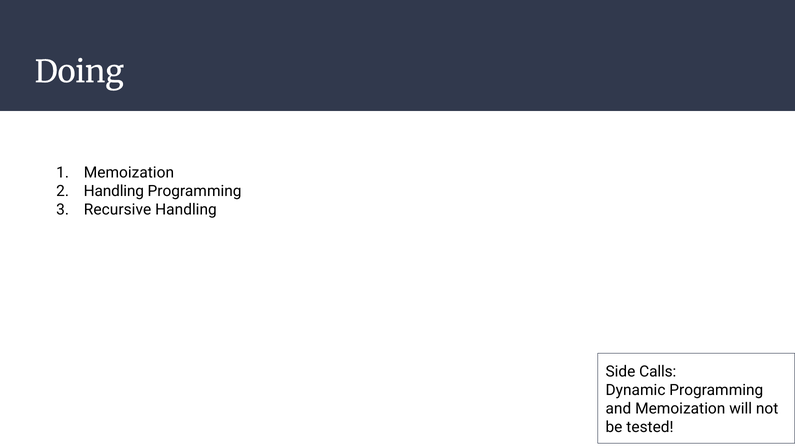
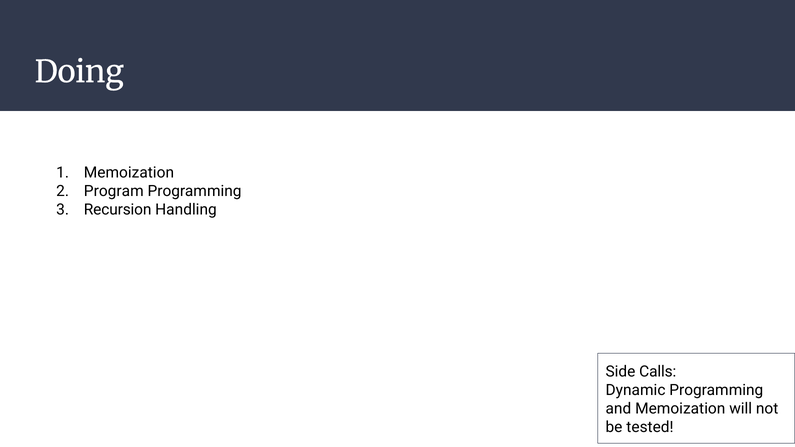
Handling: Handling -> Program (114, 191)
Recursive: Recursive -> Recursion (118, 210)
